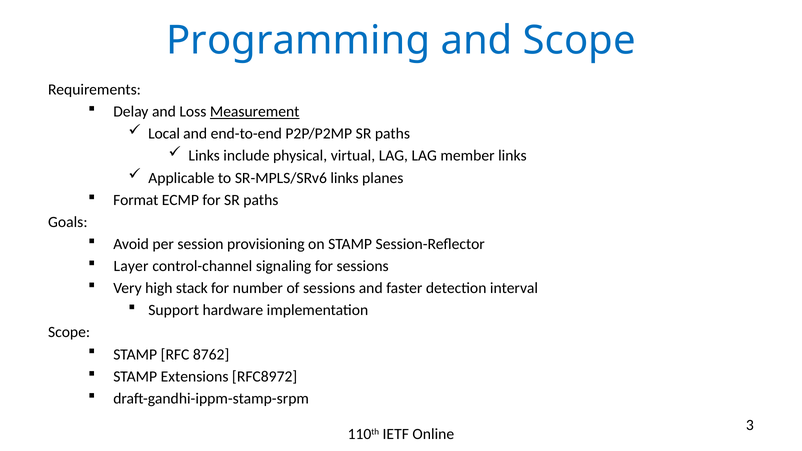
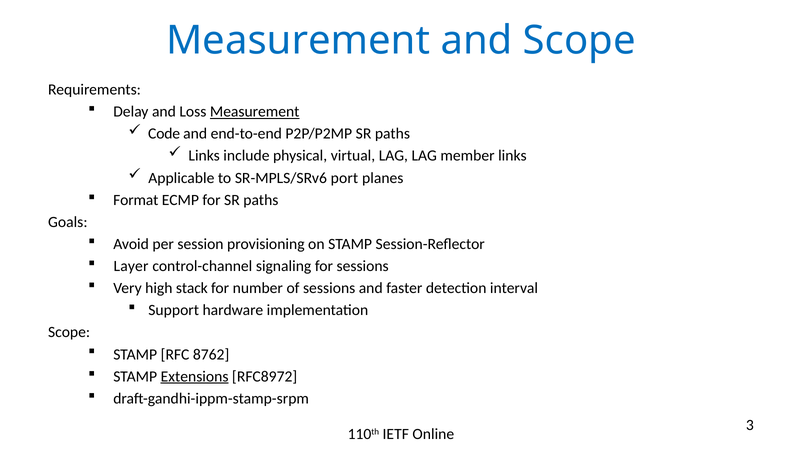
Programming: Programming -> Measurement (298, 40)
Local: Local -> Code (164, 134)
SR-MPLS/SRv6 links: links -> port (344, 178)
Extensions underline: none -> present (195, 377)
